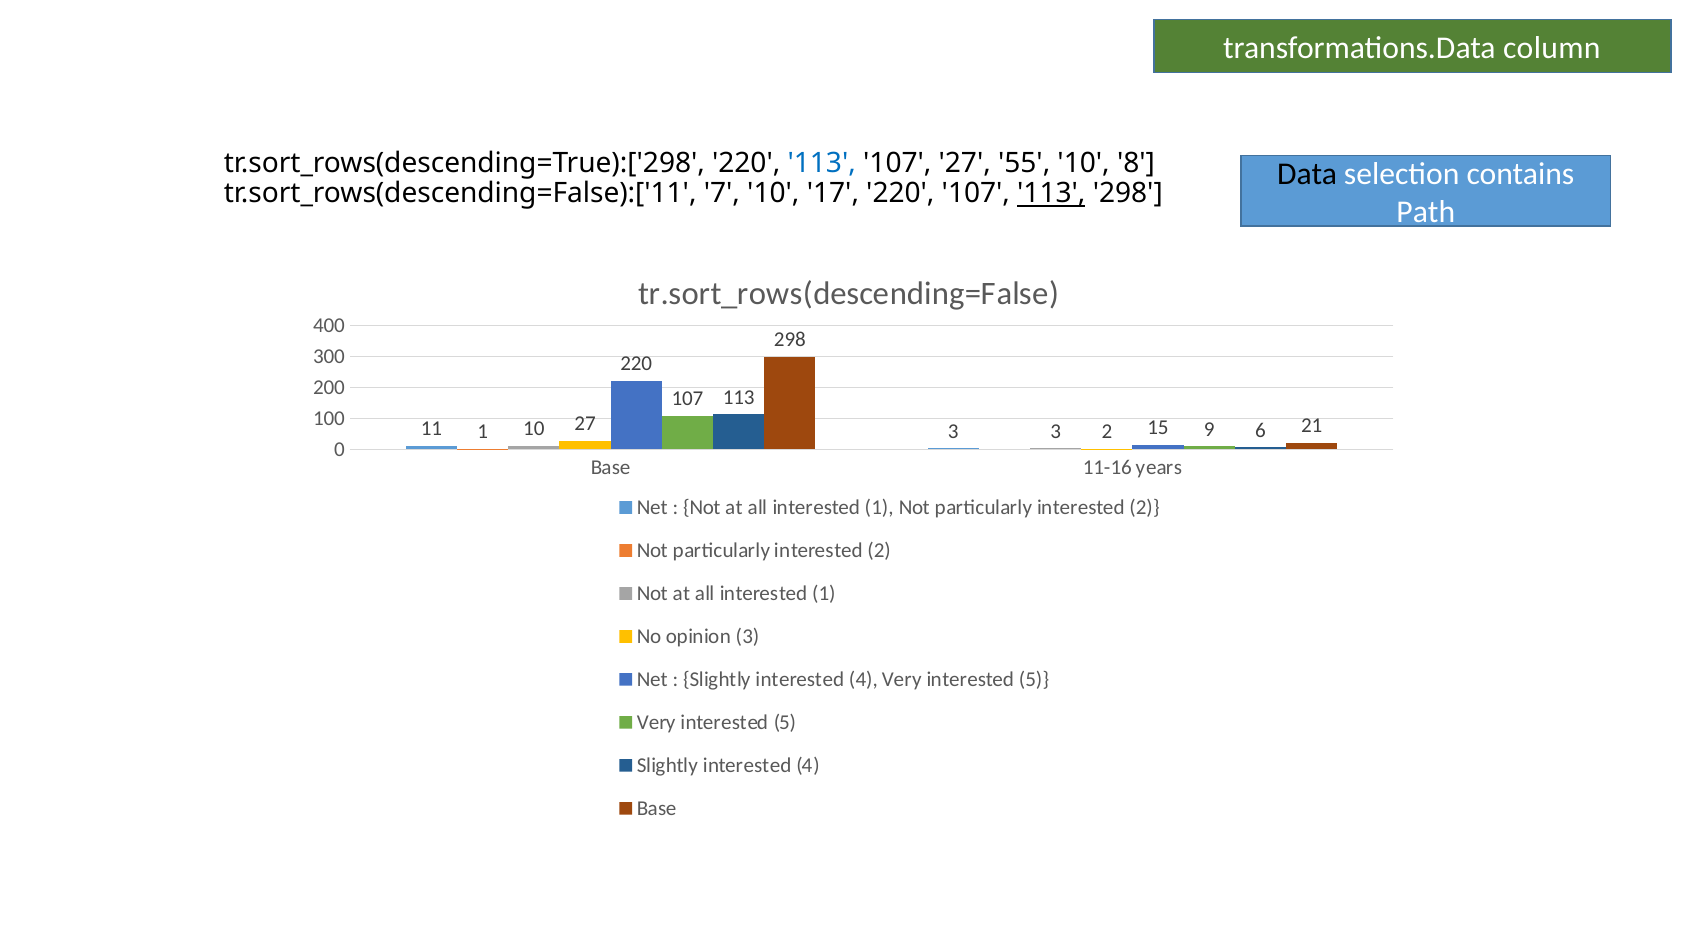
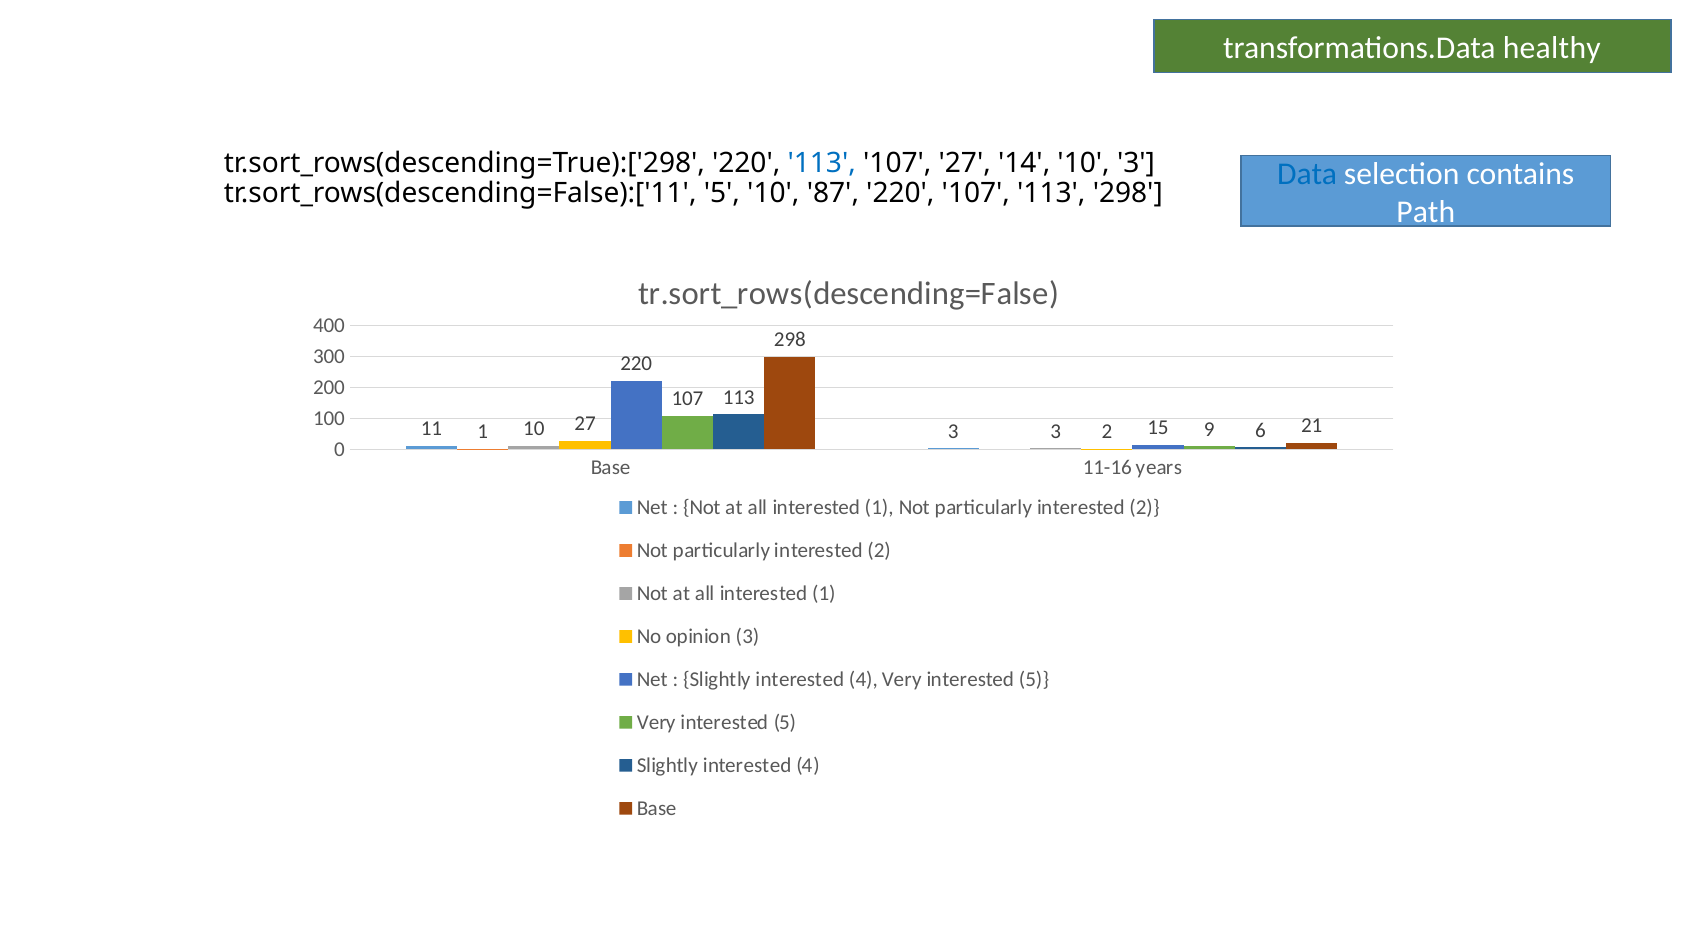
column: column -> healthy (1552, 48)
55: 55 -> 14 (1024, 164)
8: 8 -> 3 (1136, 164)
Data colour: black -> blue (1307, 174)
tr.sort_rows(descending=False):['11 7: 7 -> 5 (722, 194)
17: 17 -> 87 (833, 194)
113 underline: present -> none (1051, 194)
